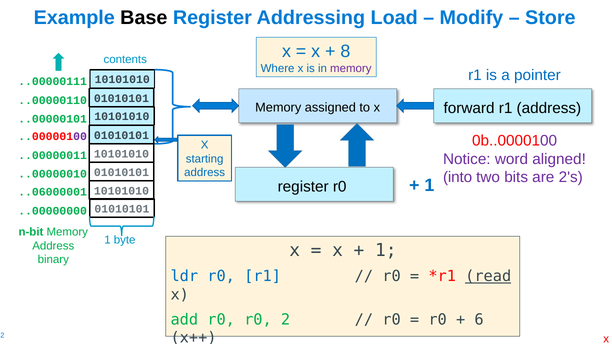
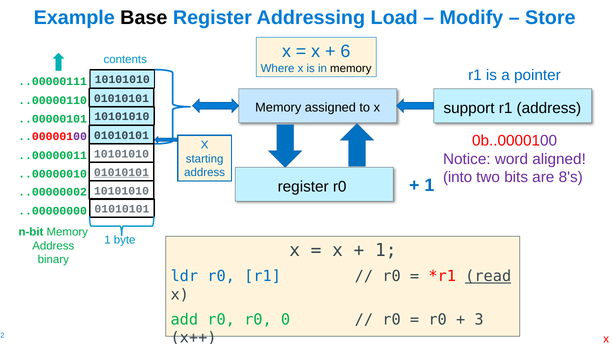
8: 8 -> 6 (345, 52)
memory colour: purple -> black (351, 69)
forward: forward -> support (469, 108)
01010101 underline: none -> present (121, 172)
2's: 2's -> 8's (571, 178)
..06000001: ..06000001 -> ..00000002 (53, 192)
2: 2 -> 0 (286, 320)
6: 6 -> 3 (479, 320)
